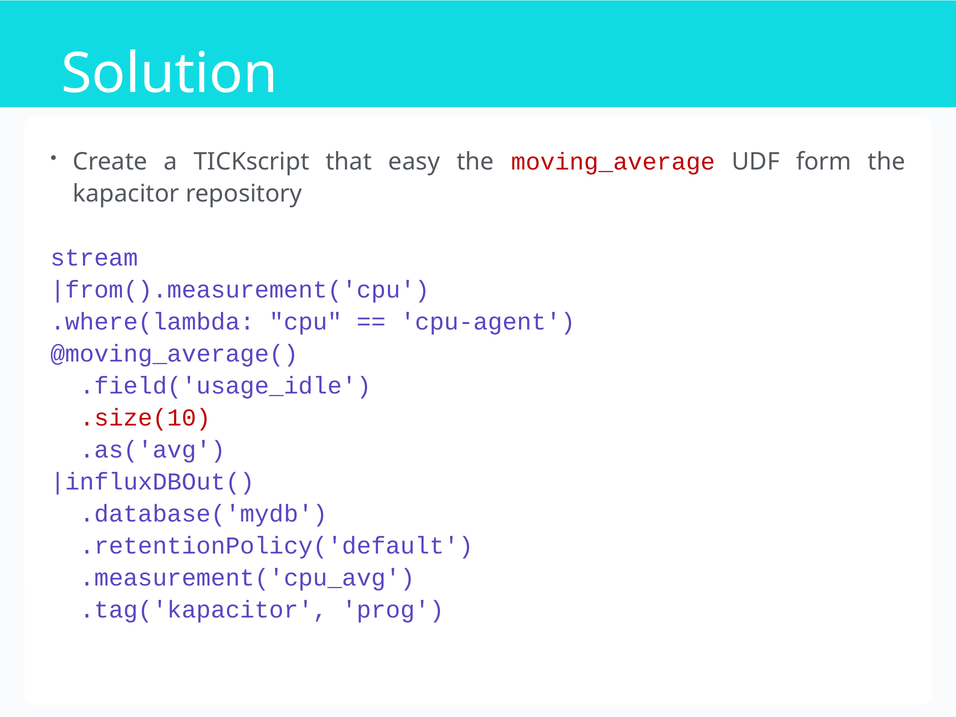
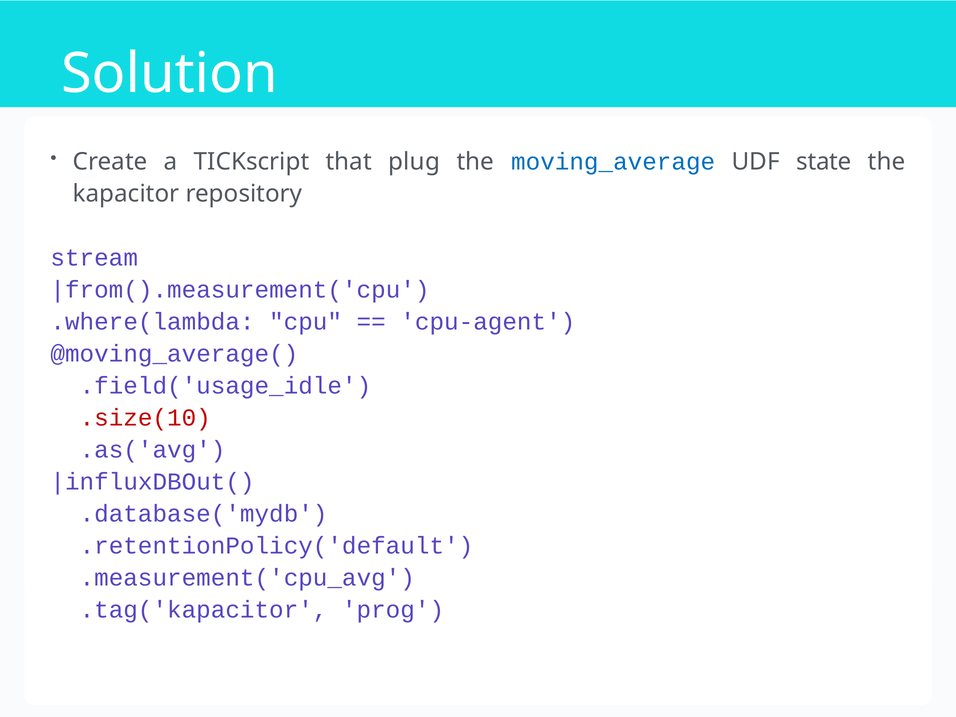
easy: easy -> plug (414, 162)
moving_average colour: red -> blue (613, 162)
form: form -> state (824, 162)
